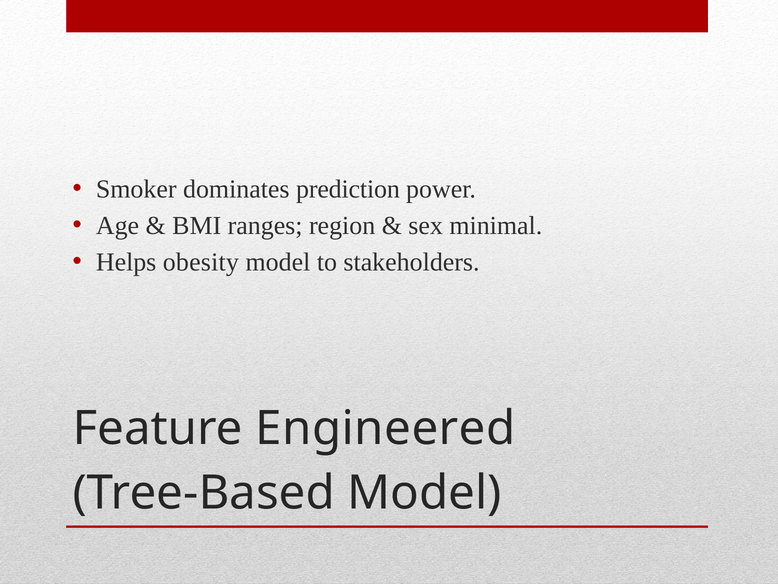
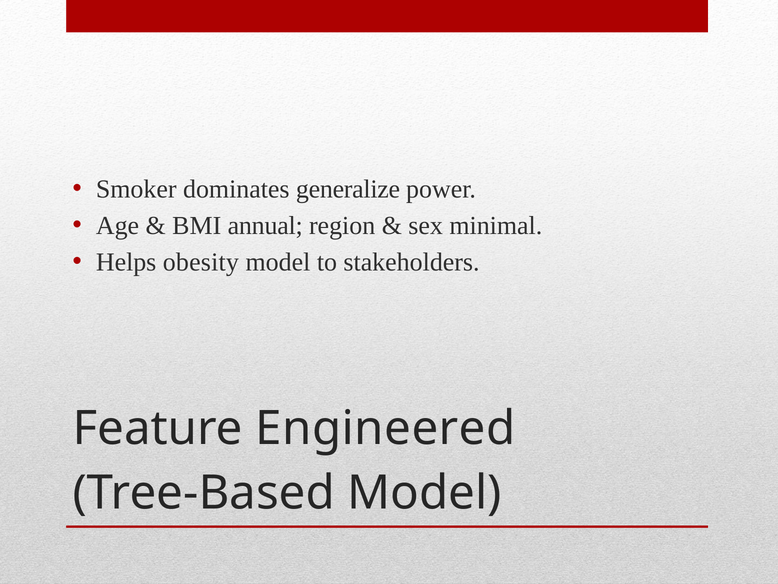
prediction: prediction -> generalize (348, 189)
ranges: ranges -> annual (265, 225)
